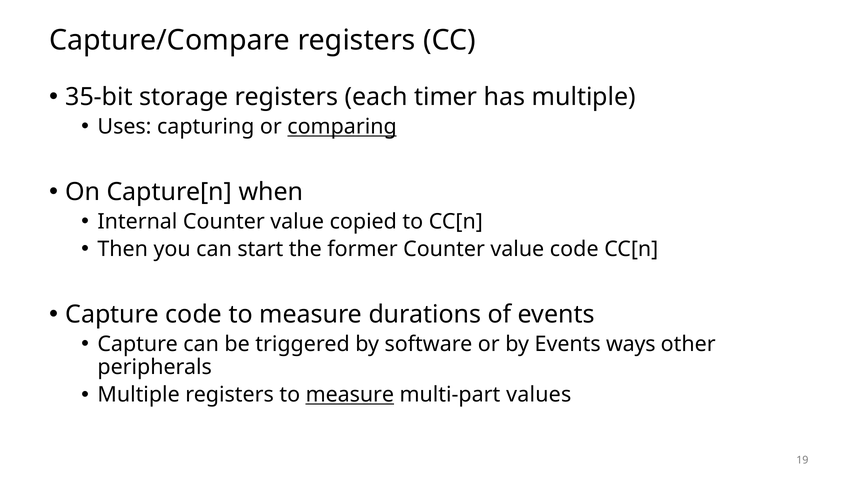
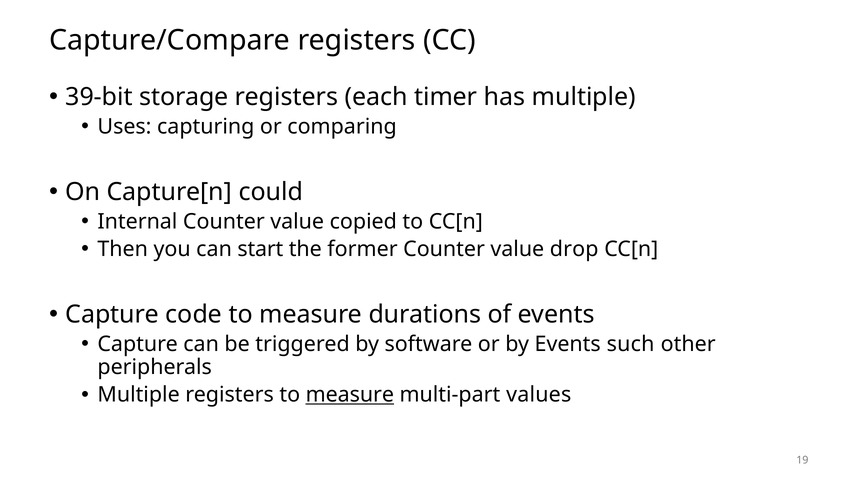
35-bit: 35-bit -> 39-bit (99, 97)
comparing underline: present -> none (342, 127)
when: when -> could (271, 192)
value code: code -> drop (574, 249)
ways: ways -> such (631, 344)
